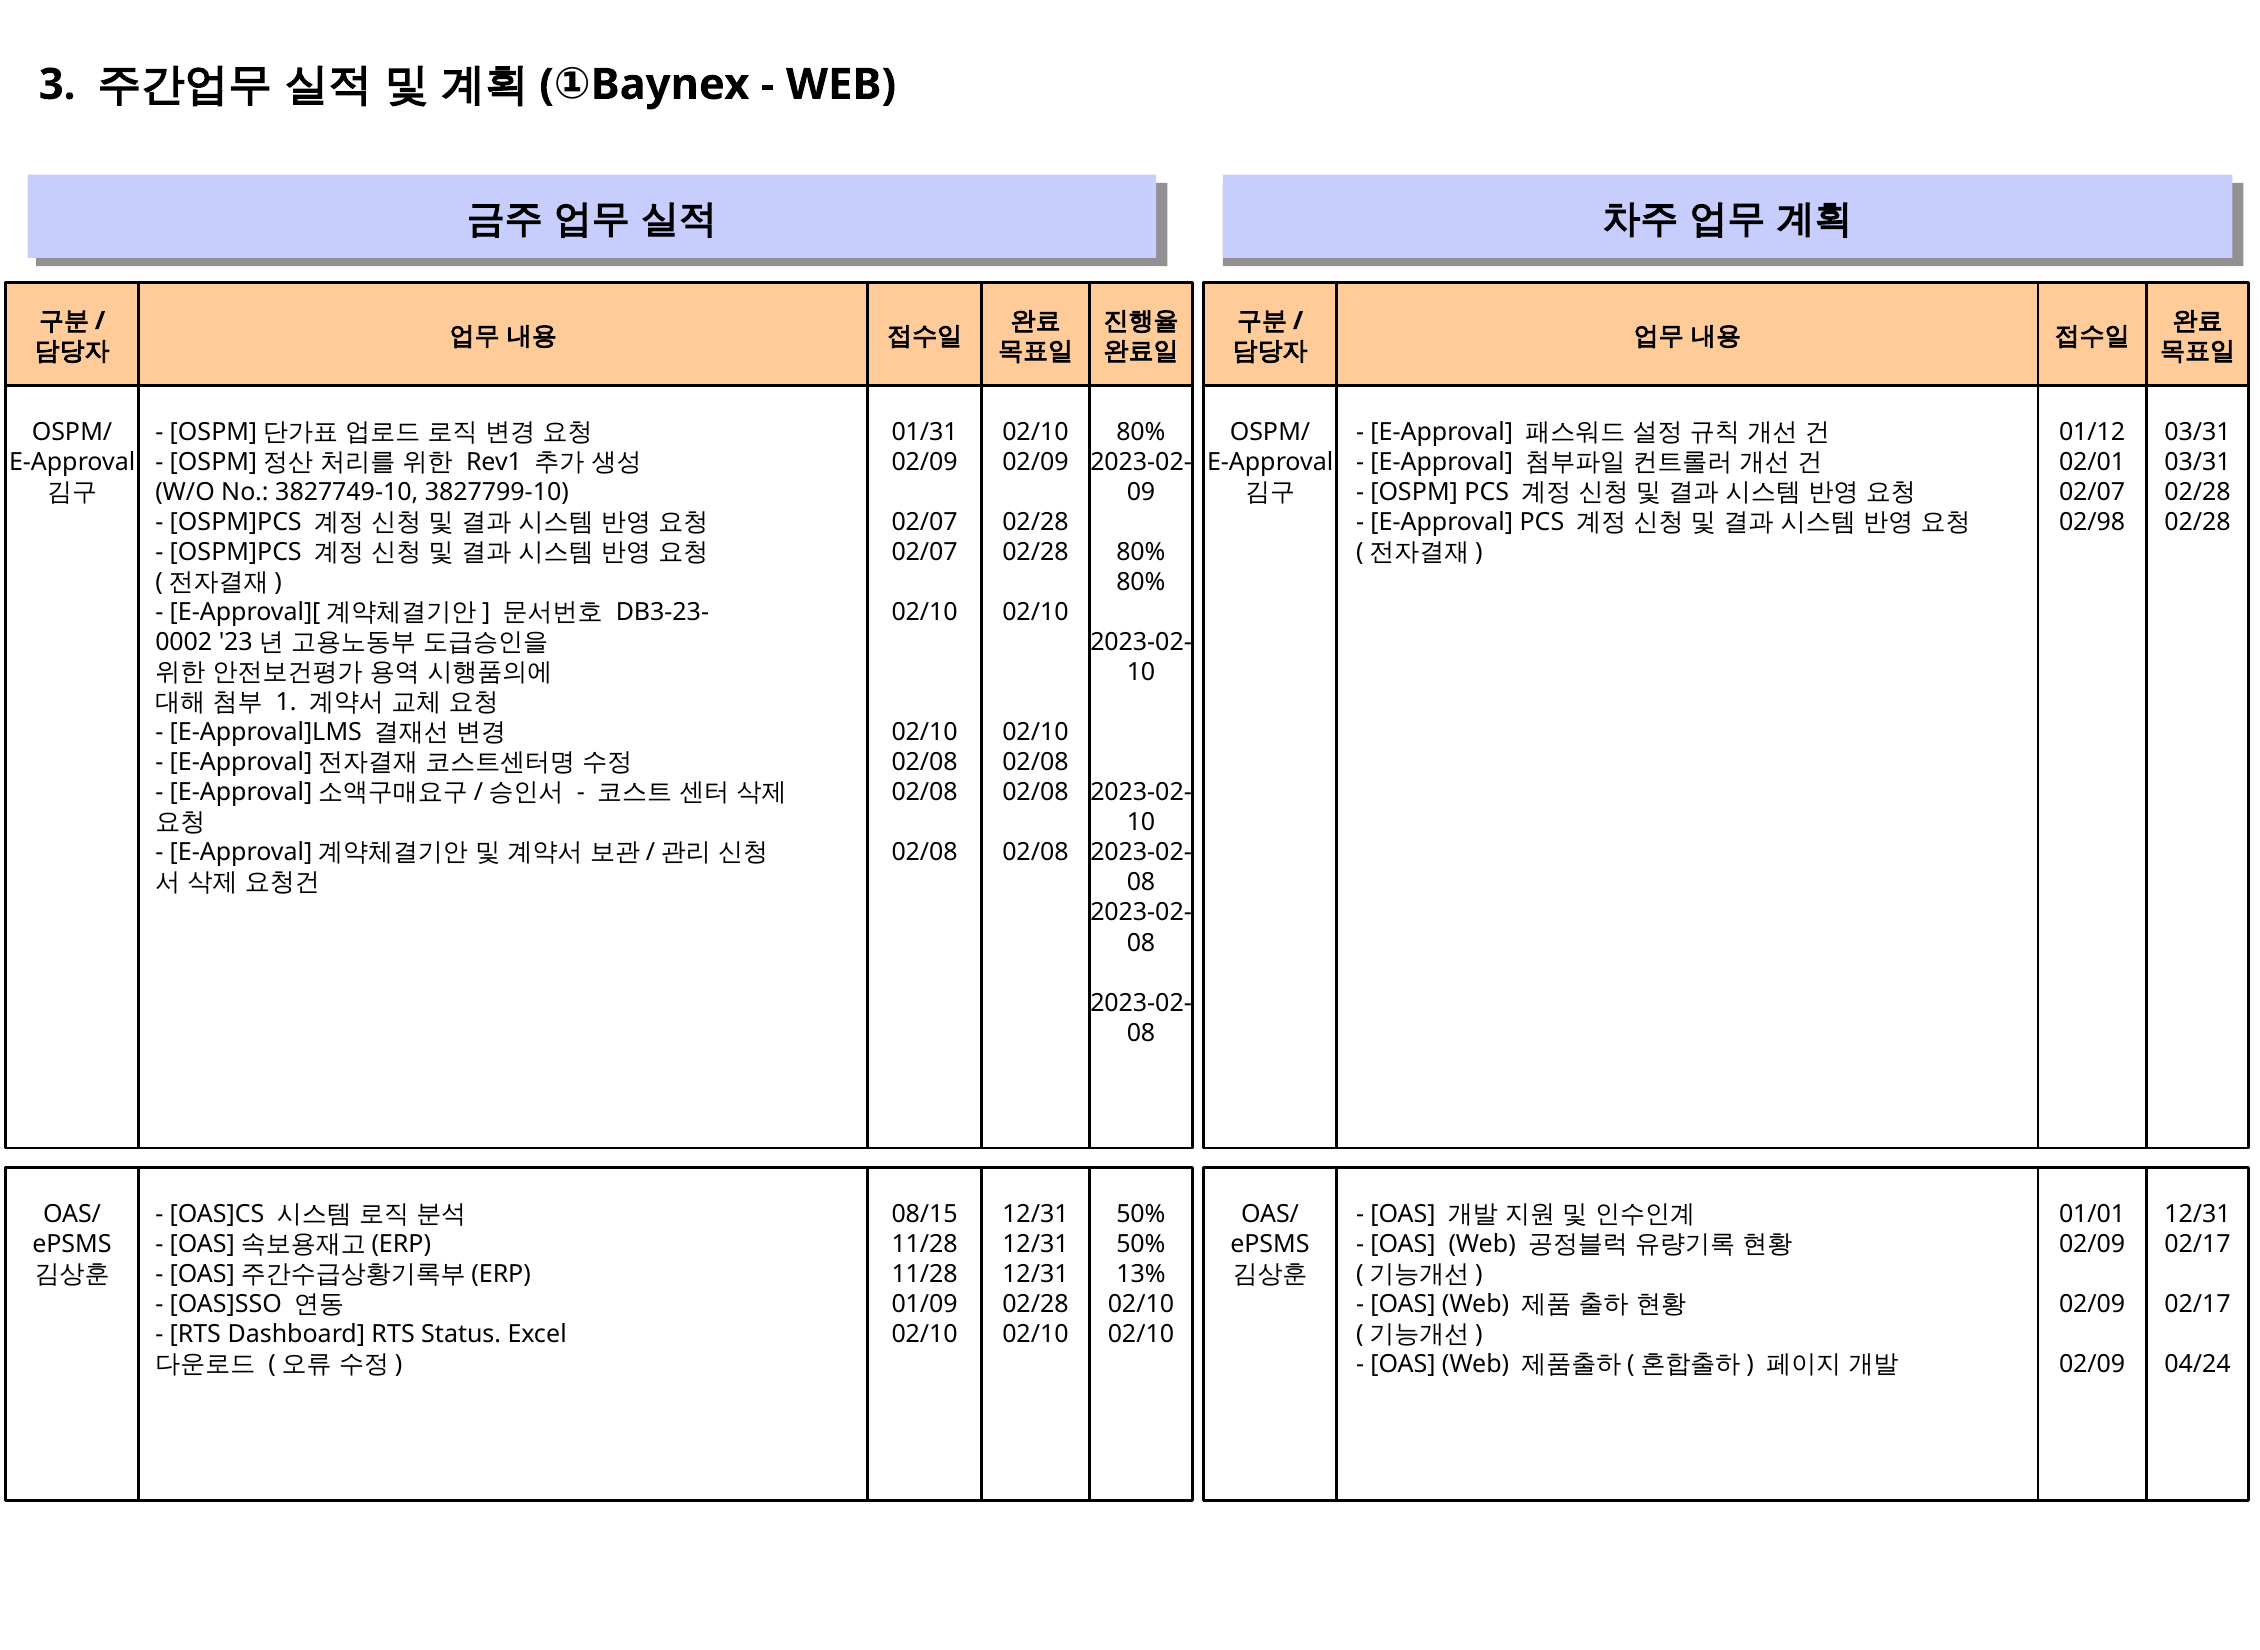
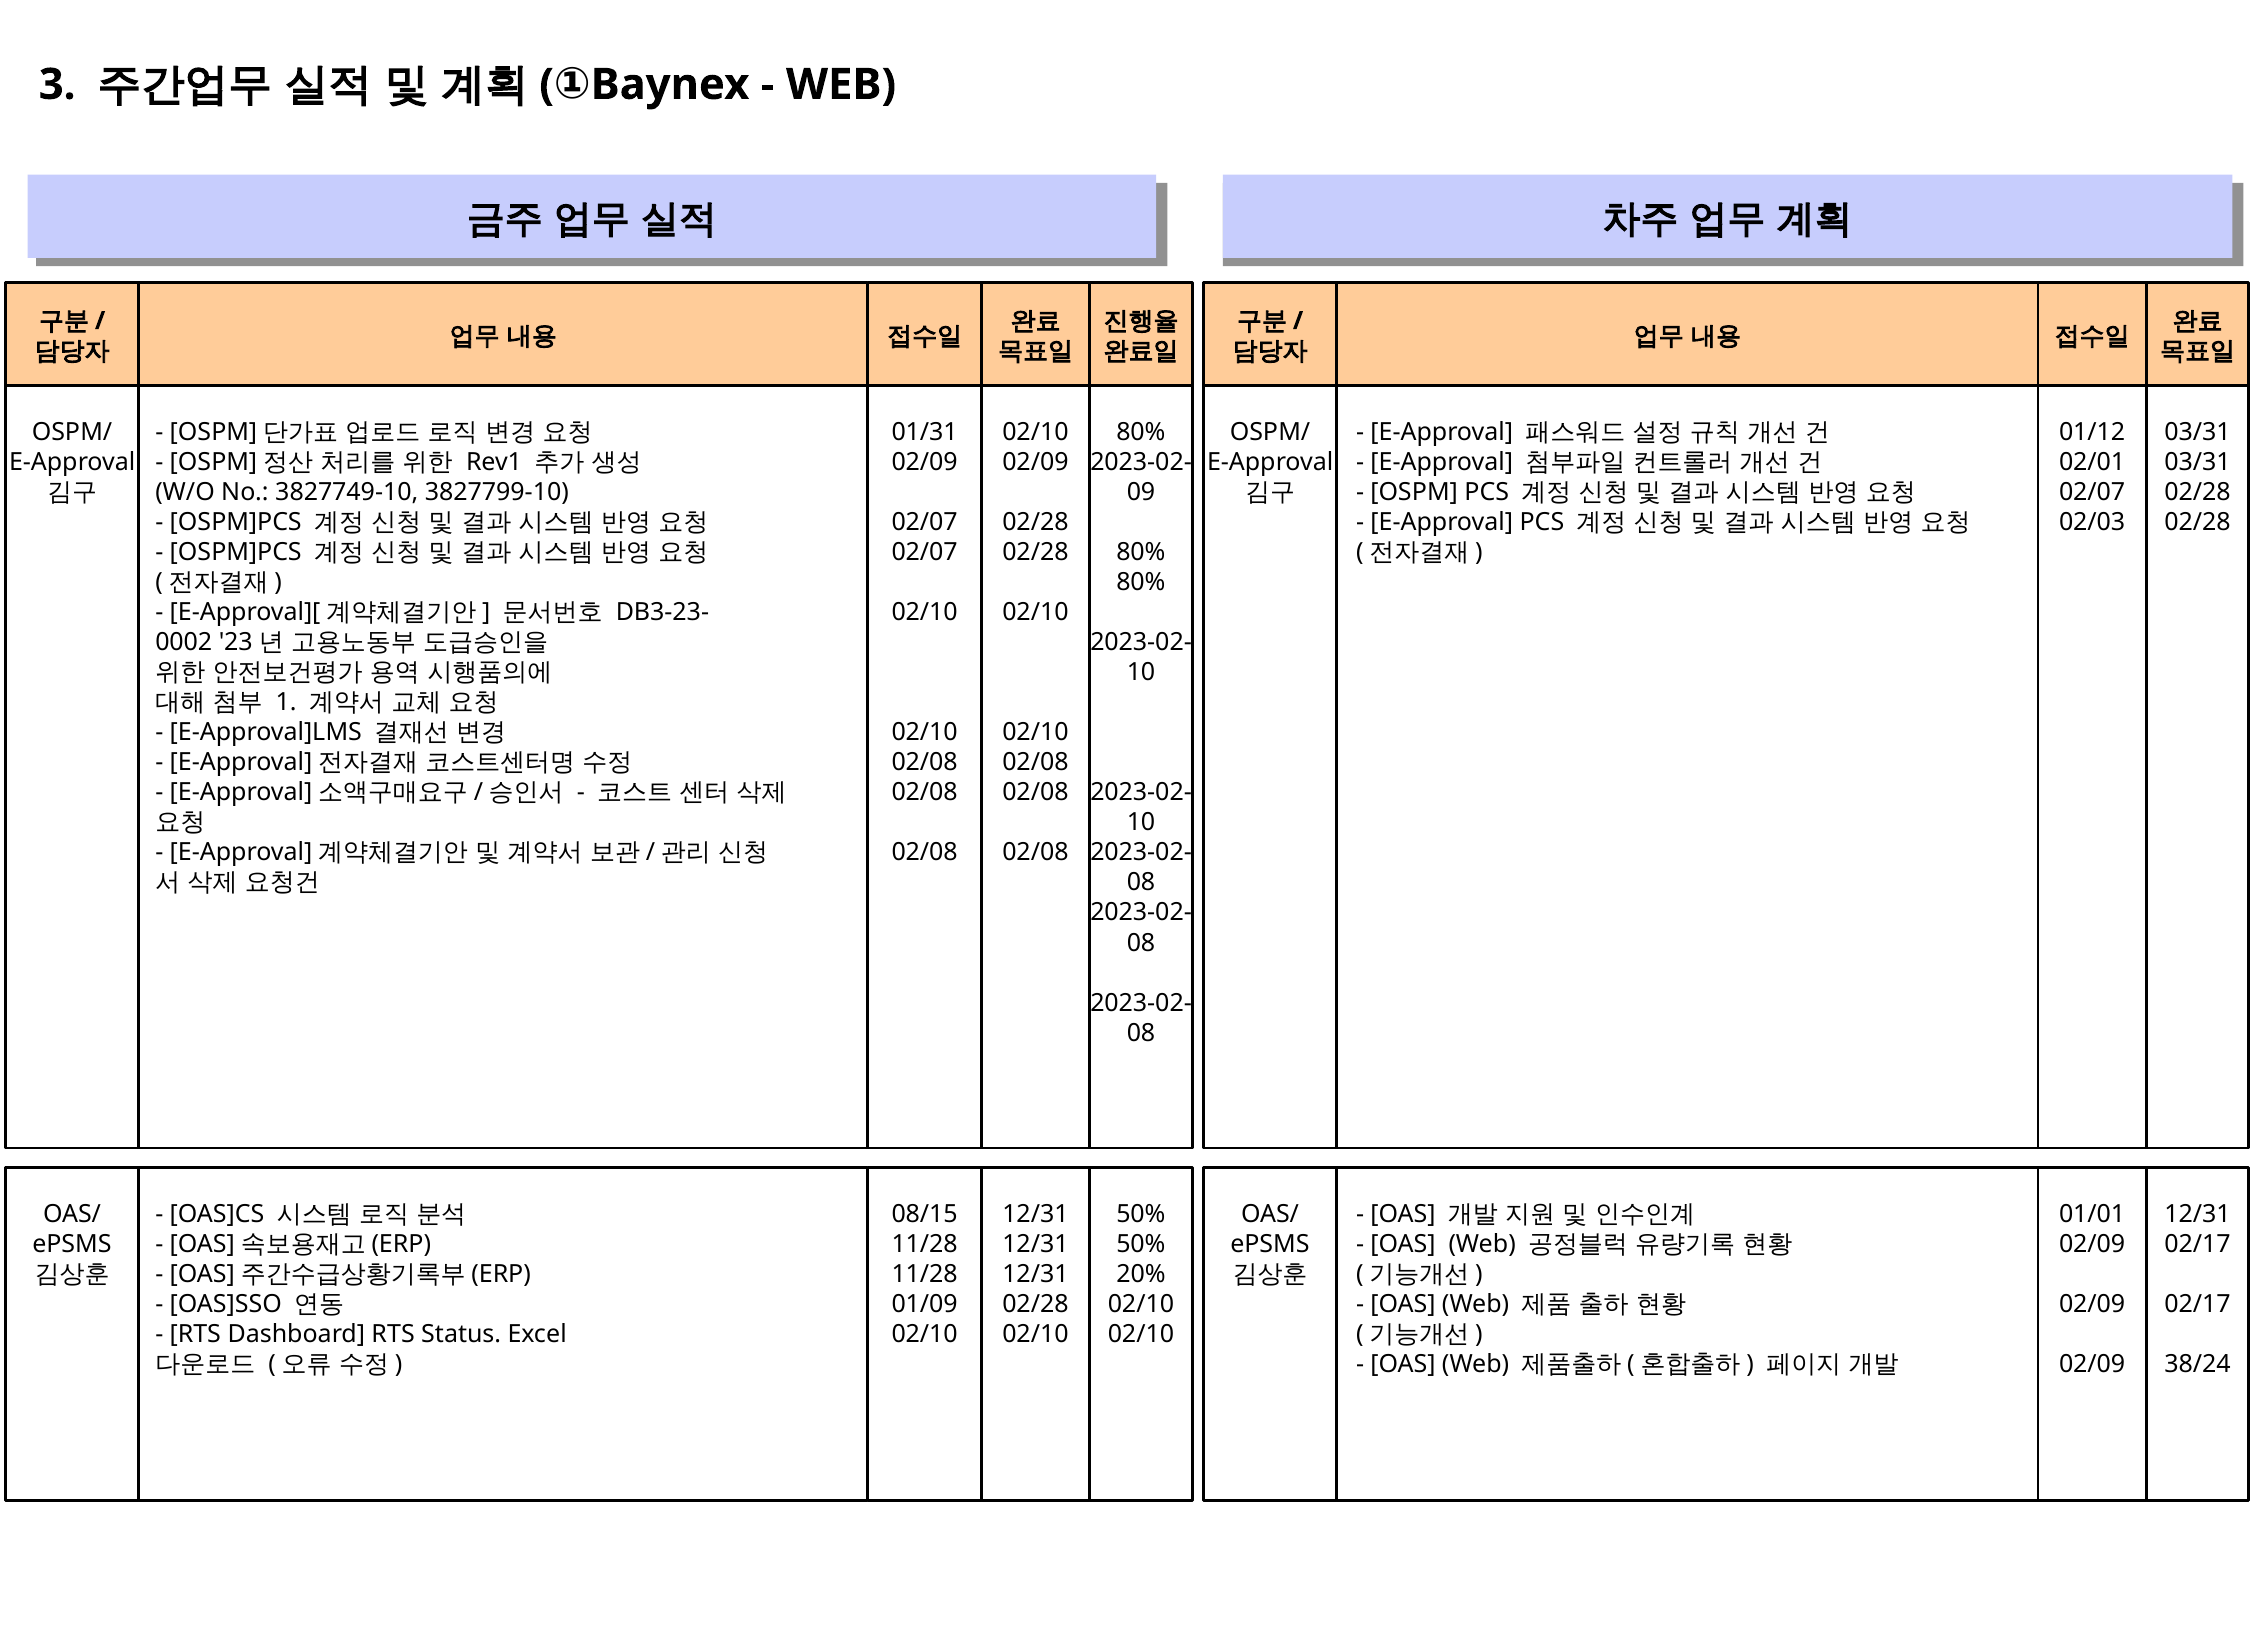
02/98: 02/98 -> 02/03 (2092, 522)
13%: 13% -> 20% (1141, 1274)
04/24: 04/24 -> 38/24 (2198, 1364)
